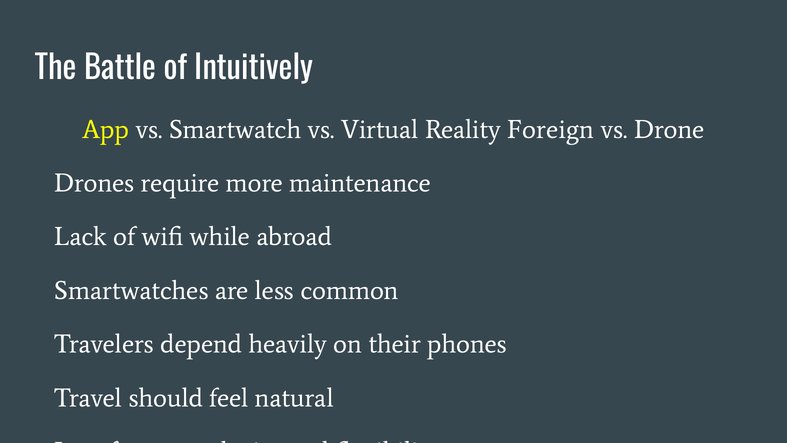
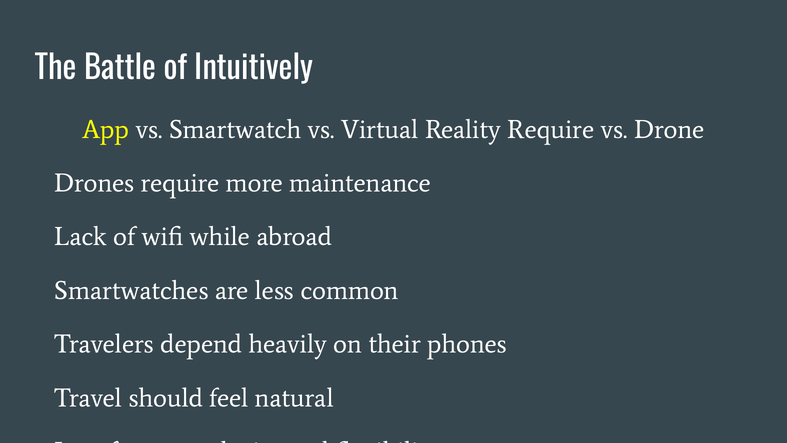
Reality Foreign: Foreign -> Require (551, 129)
